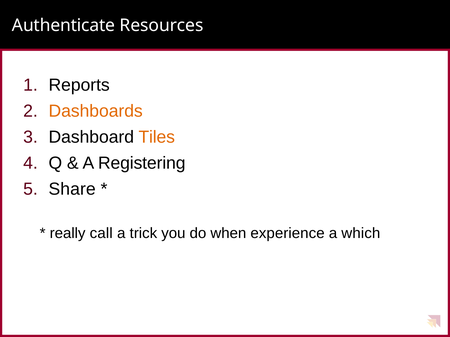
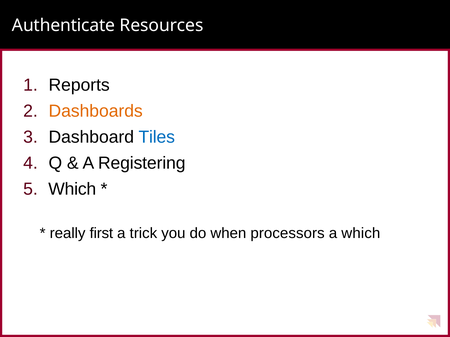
Tiles colour: orange -> blue (157, 137)
Share: Share -> Which (72, 189)
call: call -> first (101, 234)
experience: experience -> processors (288, 234)
